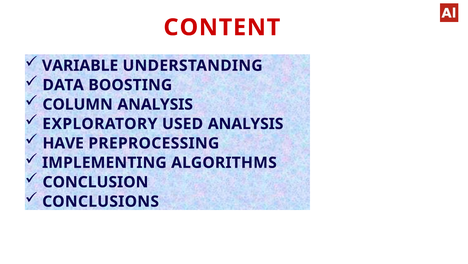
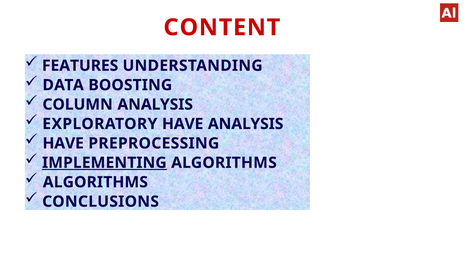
VARIABLE: VARIABLE -> FEATURES (80, 65)
EXPLORATORY USED: USED -> HAVE (183, 124)
IMPLEMENTING underline: none -> present (104, 162)
CONCLUSION: CONCLUSION -> ALGORITHMS (95, 182)
